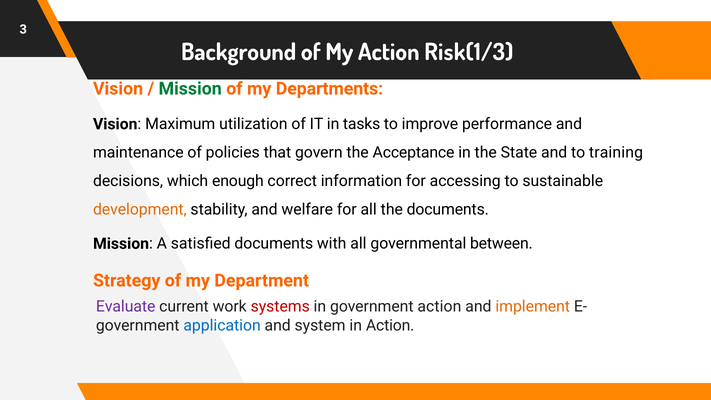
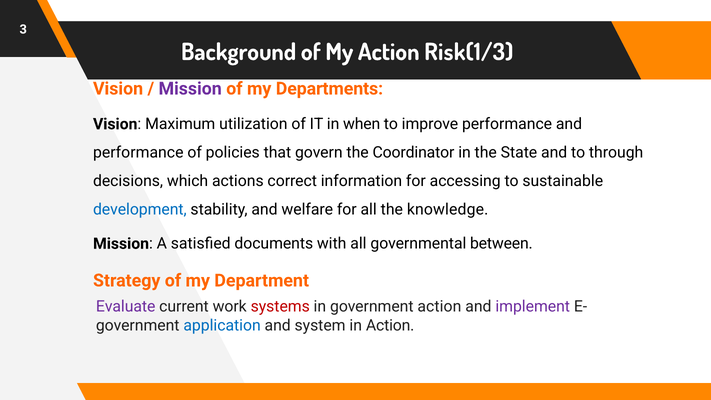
Mission colour: green -> purple (190, 89)
tasks: tasks -> when (362, 124)
maintenance: maintenance -> performance (138, 152)
Acceptance: Acceptance -> Coordinator (414, 152)
training: training -> through (616, 152)
enough: enough -> actions (238, 181)
development colour: orange -> blue (140, 209)
the documents: documents -> knowledge (448, 209)
implement colour: orange -> purple (533, 306)
